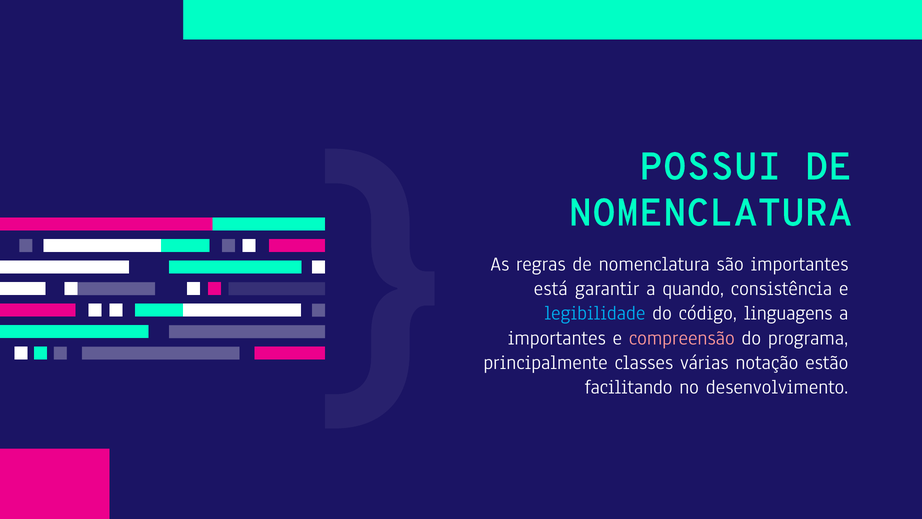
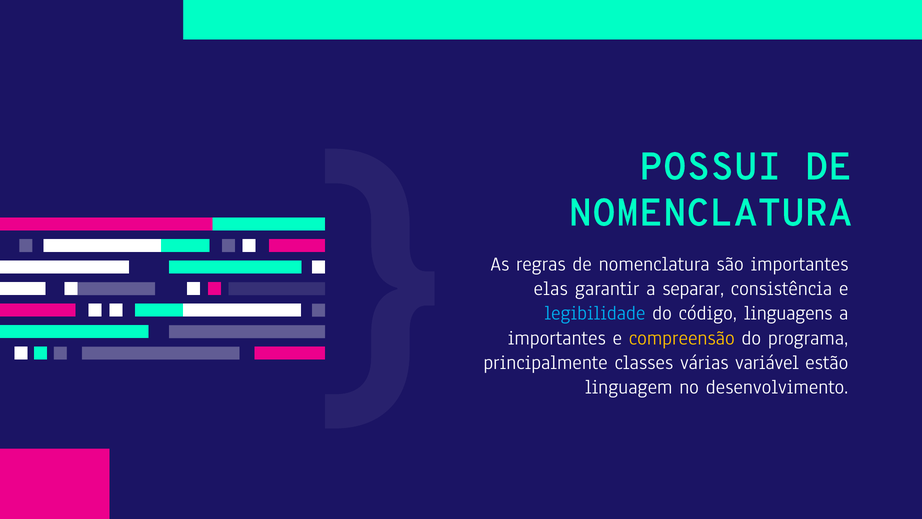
está: está -> elas (551, 288)
quando: quando -> separar (693, 288)
compreensão colour: pink -> yellow (682, 338)
notação: notação -> variável (767, 362)
facilitando: facilitando -> linguagem (629, 387)
